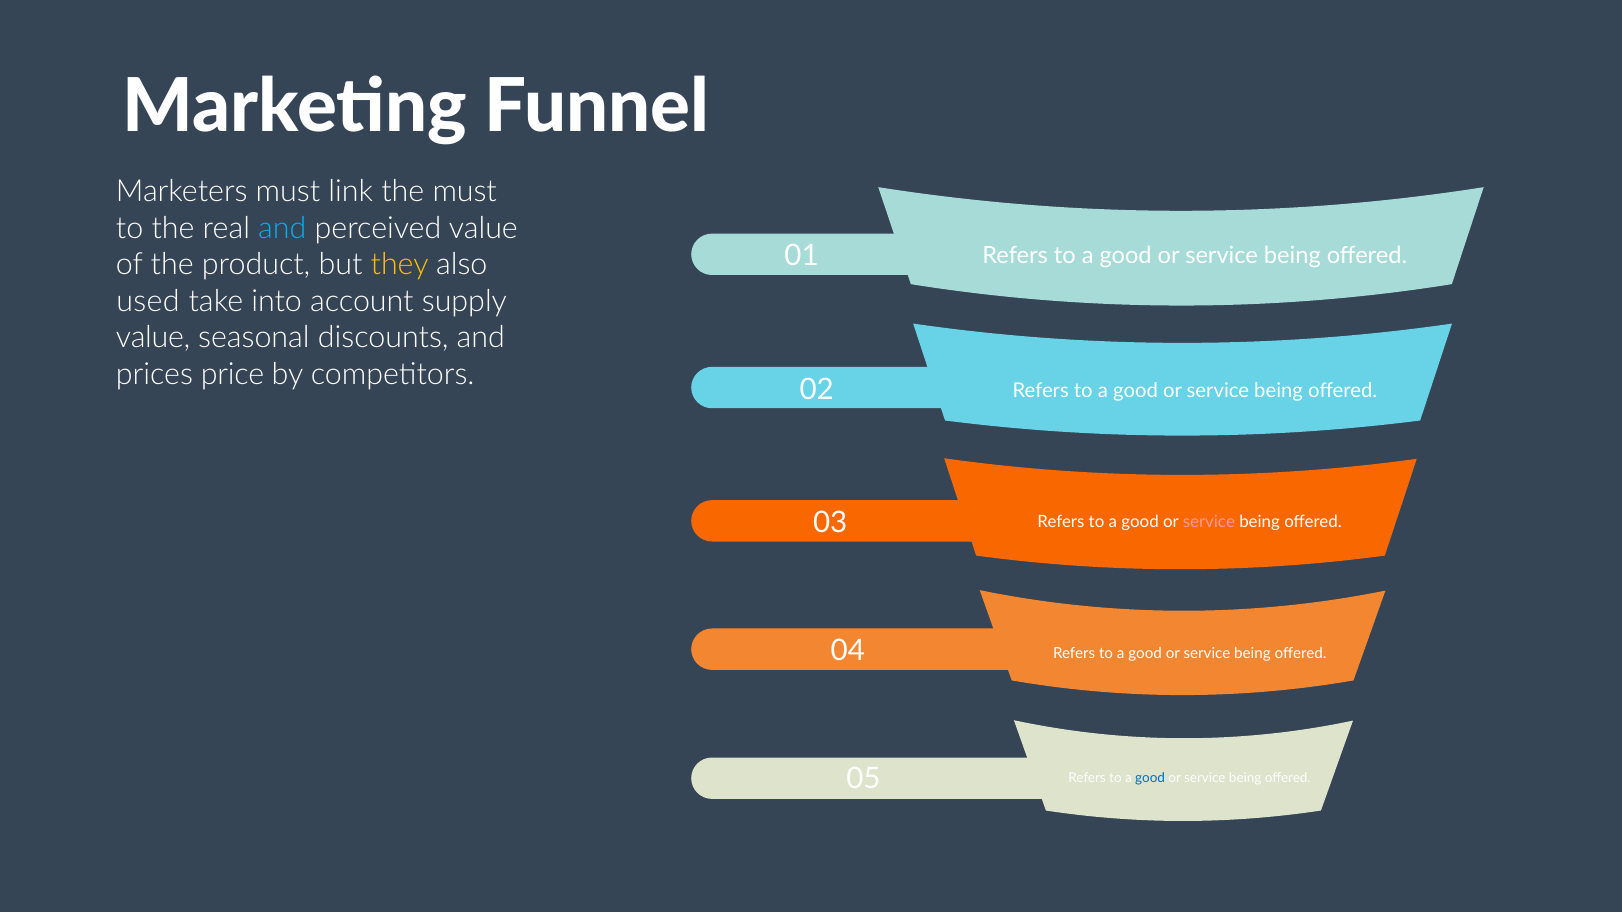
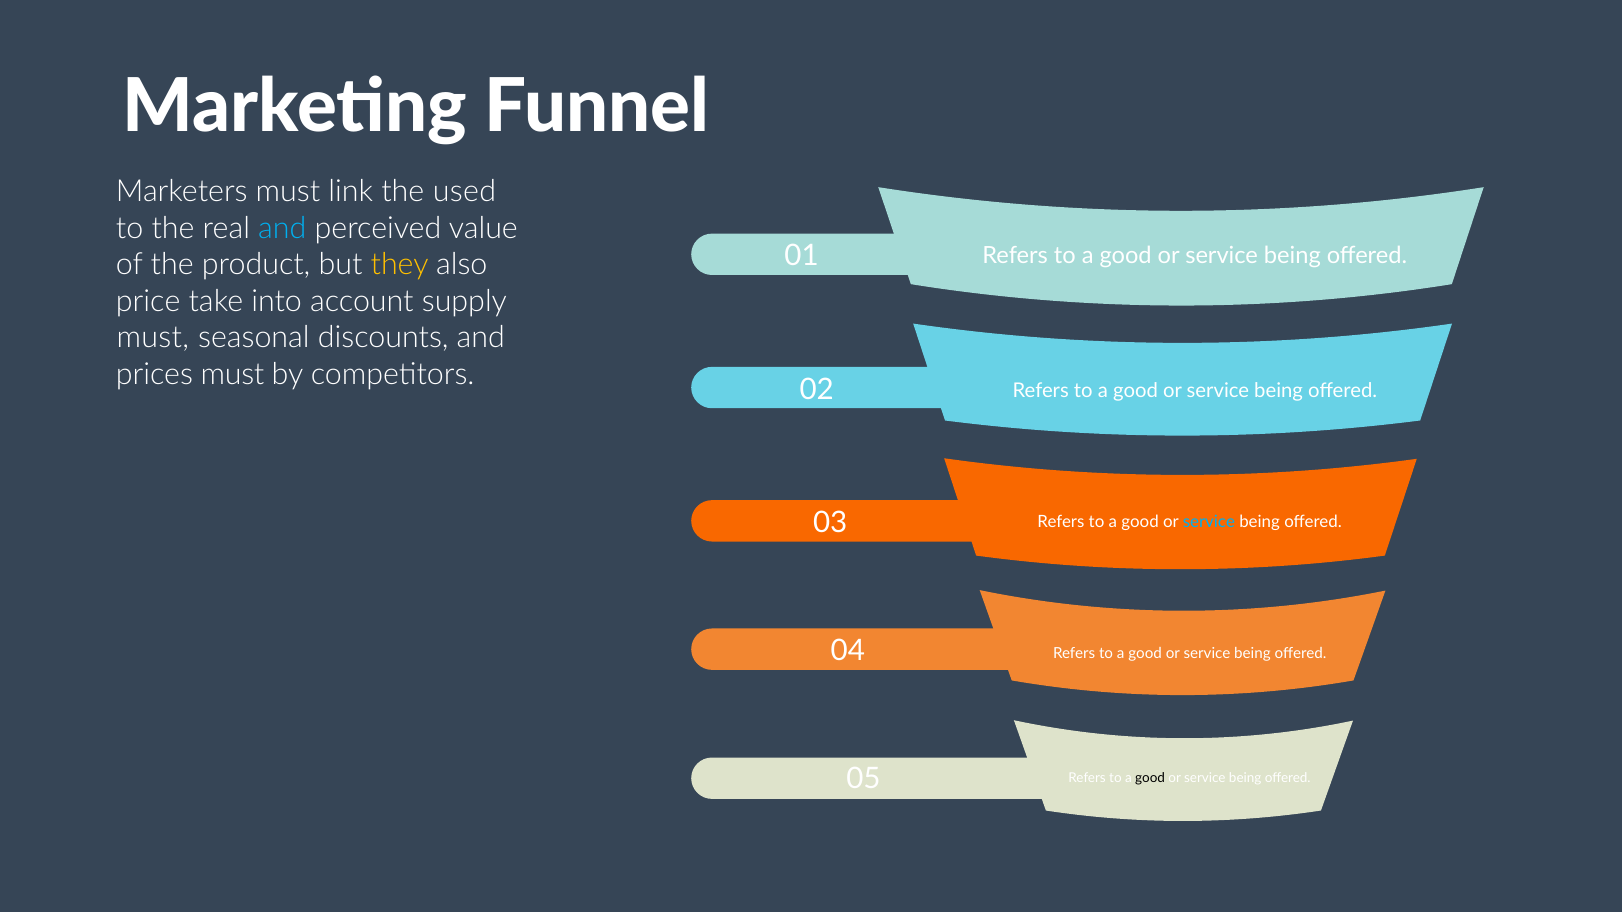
the must: must -> used (464, 192)
used: used -> price (148, 302)
value: value -> must (153, 338)
prices price: price -> must (233, 375)
service colour: pink -> light blue (1209, 522)
good colour: blue -> black (1150, 779)
